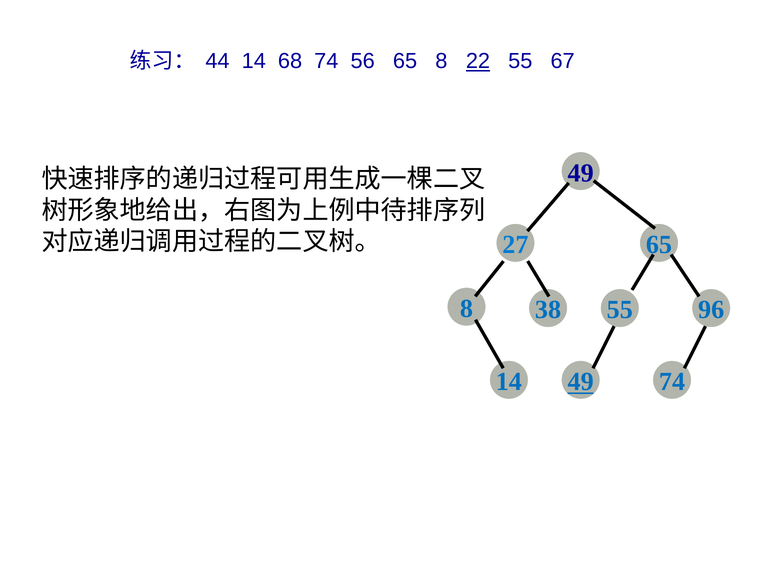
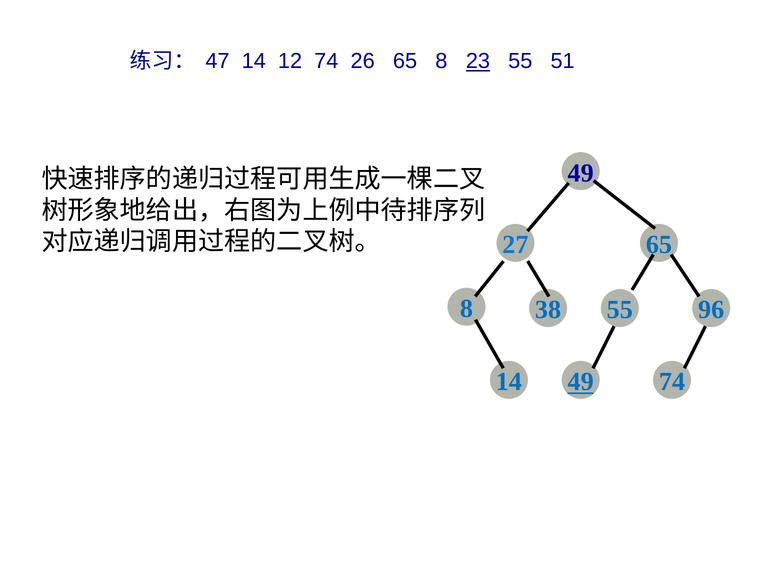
44: 44 -> 47 (217, 61)
68: 68 -> 12 (290, 61)
56: 56 -> 26 (363, 61)
22: 22 -> 23 (478, 61)
67: 67 -> 51 (563, 61)
